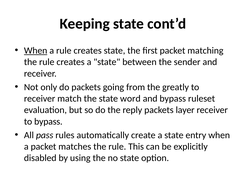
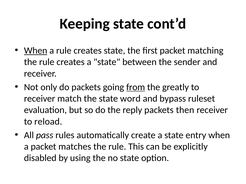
from underline: none -> present (136, 87)
layer: layer -> then (185, 110)
to bypass: bypass -> reload (48, 122)
